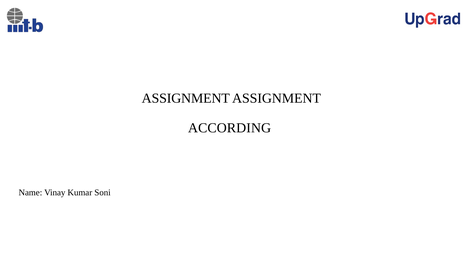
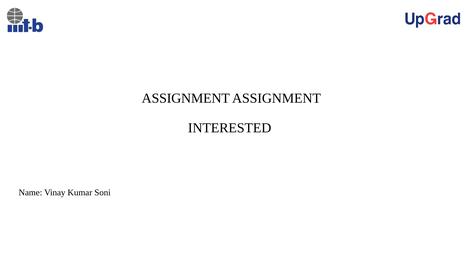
ACCORDING: ACCORDING -> INTERESTED (230, 128)
